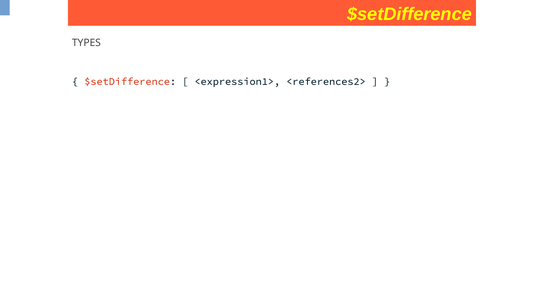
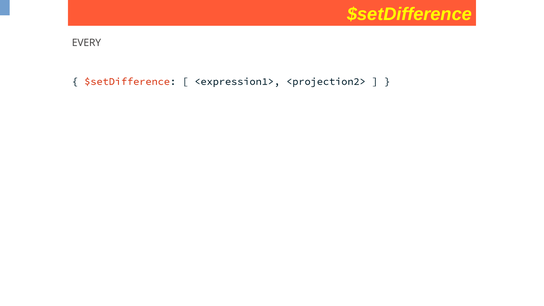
TYPES: TYPES -> EVERY (86, 43)
<references2>: <references2> -> <projection2> (326, 81)
